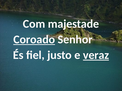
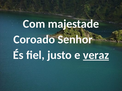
Coroado underline: present -> none (34, 40)
